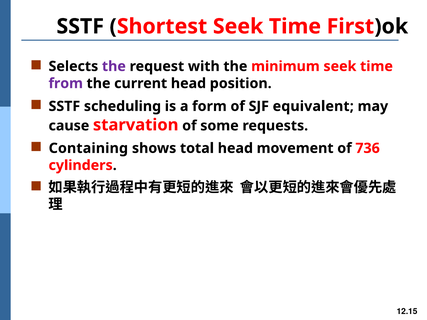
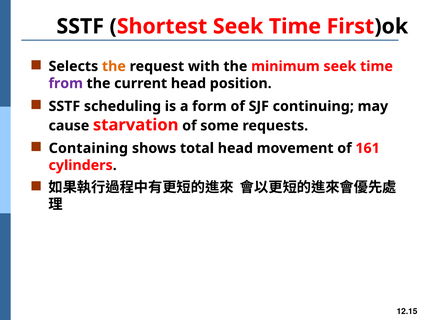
the colour: purple -> orange (114, 66)
equivalent: equivalent -> continuing (313, 106)
736: 736 -> 161 (368, 148)
